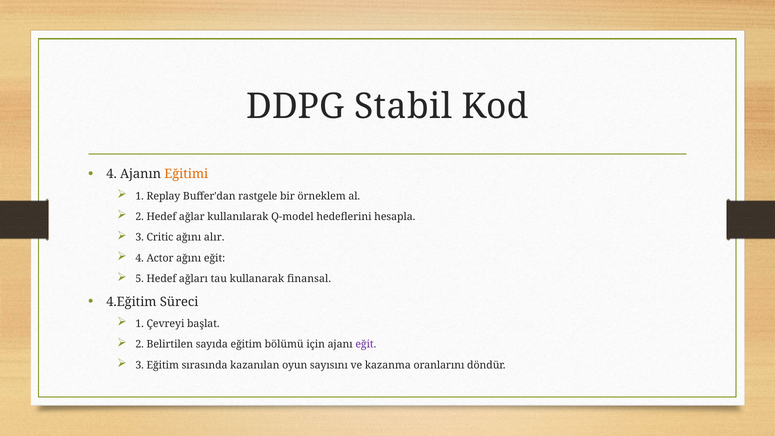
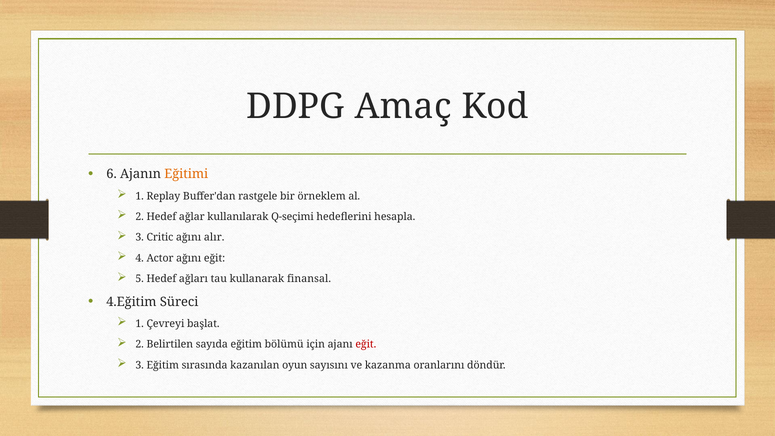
Stabil: Stabil -> Amaç (403, 106)
4: 4 -> 6 (112, 174)
Q-model: Q-model -> Q-seçimi (292, 217)
eğit colour: purple -> red (366, 344)
